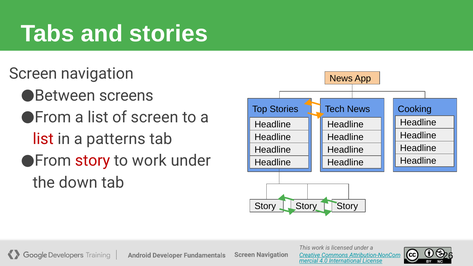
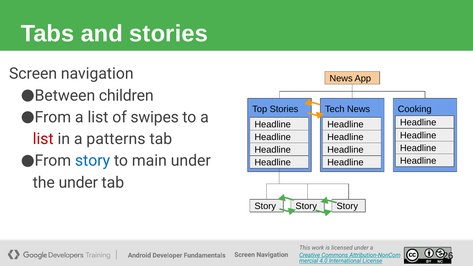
screens: screens -> children (126, 96)
of screen: screen -> swipes (155, 117)
story colour: red -> blue (93, 161)
to work: work -> main (149, 161)
the down: down -> under (78, 183)
